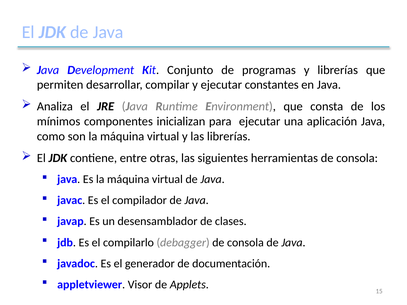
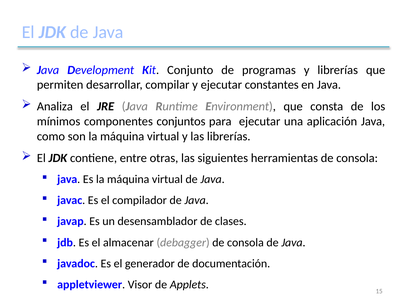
inicializan: inicializan -> conjuntos (181, 122)
compilarlo: compilarlo -> almacenar (128, 243)
